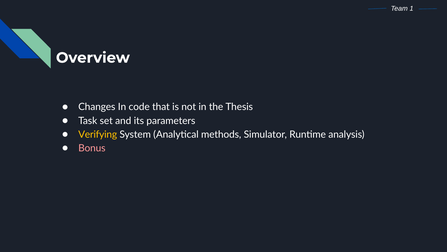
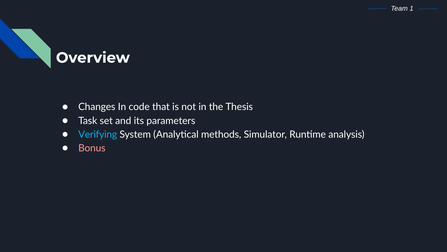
Verifying colour: yellow -> light blue (98, 134)
